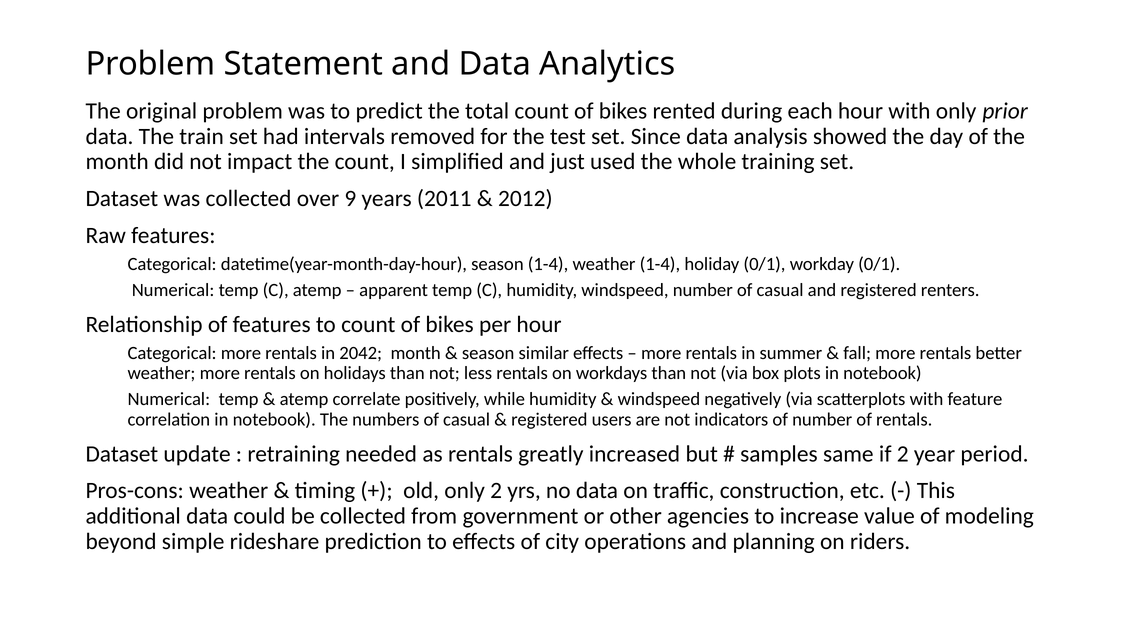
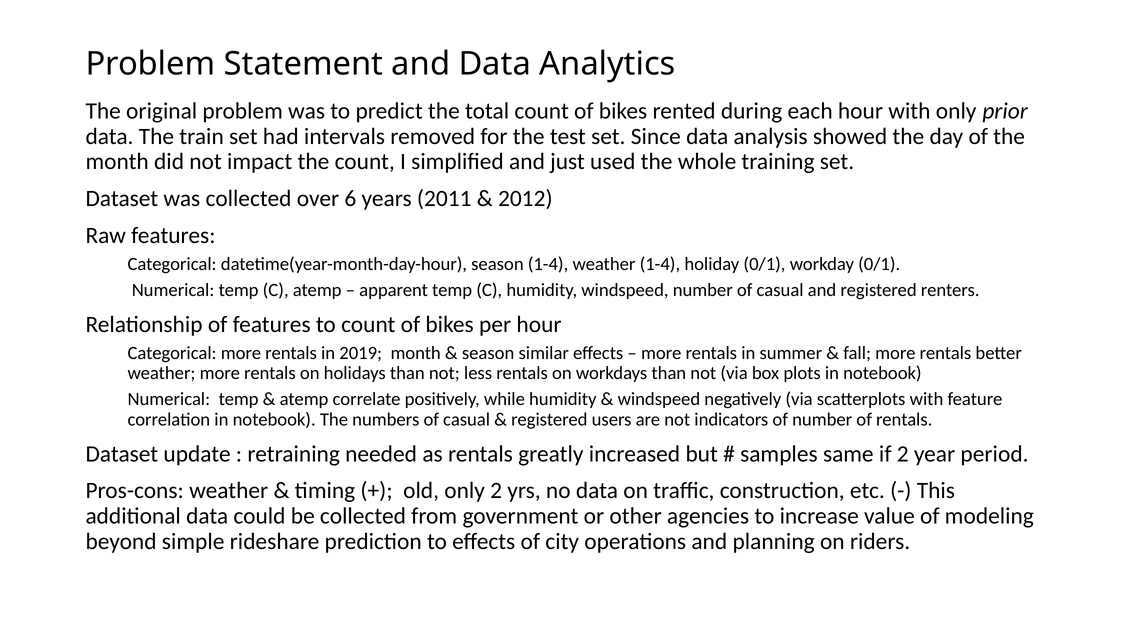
9: 9 -> 6 (350, 199)
2042: 2042 -> 2019 (361, 353)
